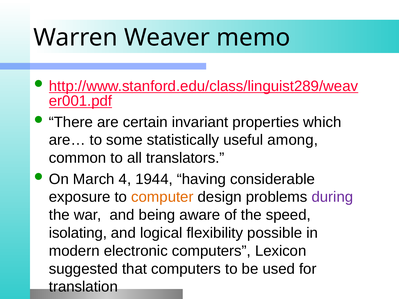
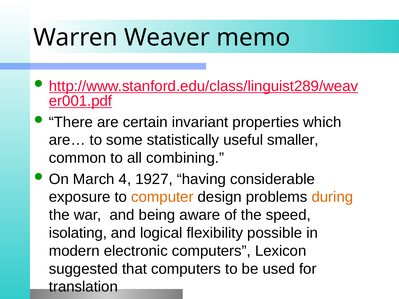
among: among -> smaller (293, 140)
translators: translators -> combining (185, 158)
1944: 1944 -> 1927 (154, 179)
during colour: purple -> orange (332, 197)
